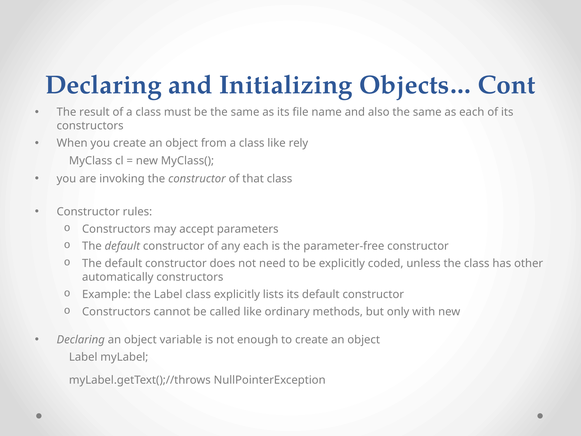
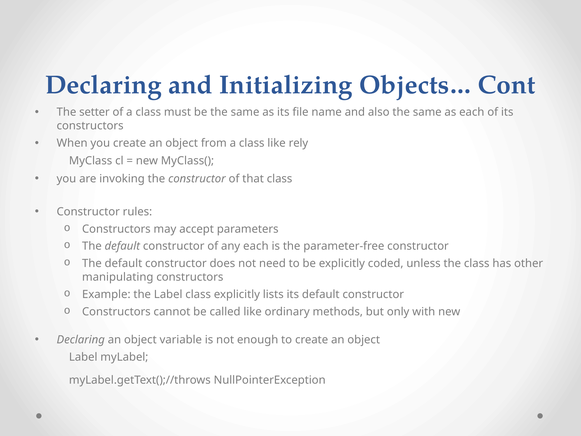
result: result -> setter (94, 112)
automatically: automatically -> manipulating (118, 277)
